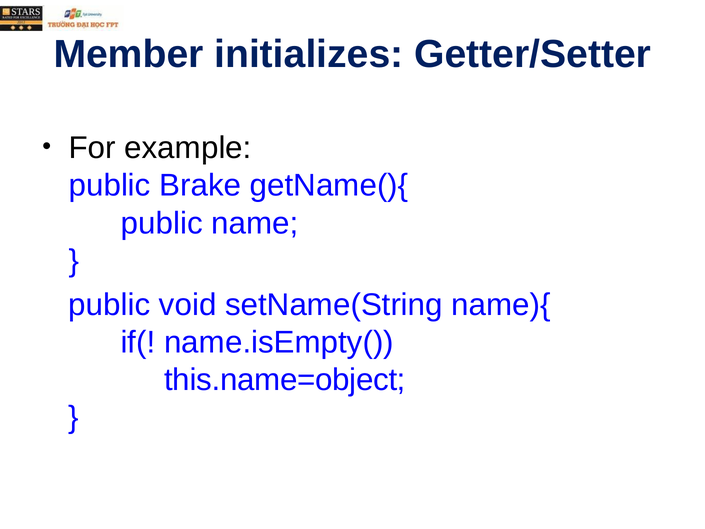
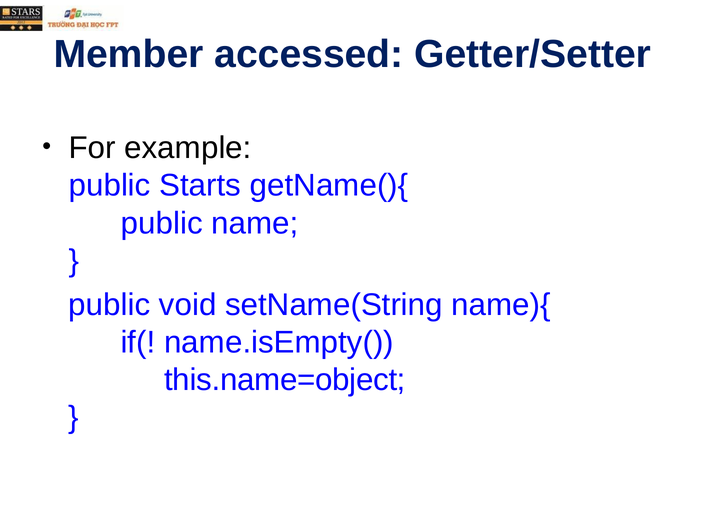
initializes: initializes -> accessed (309, 54)
Brake: Brake -> Starts (200, 186)
